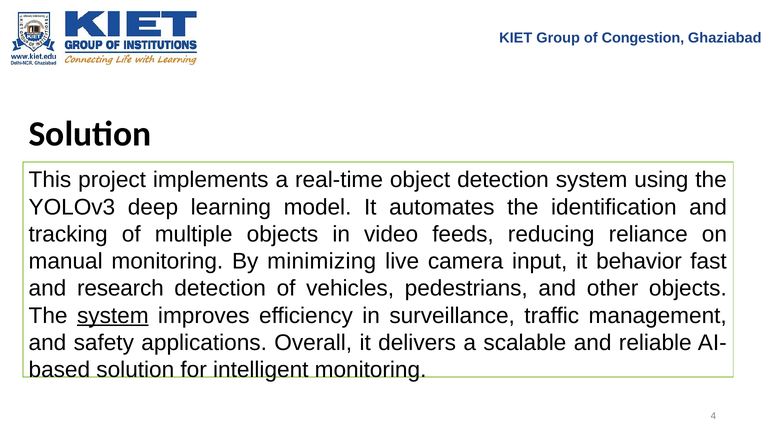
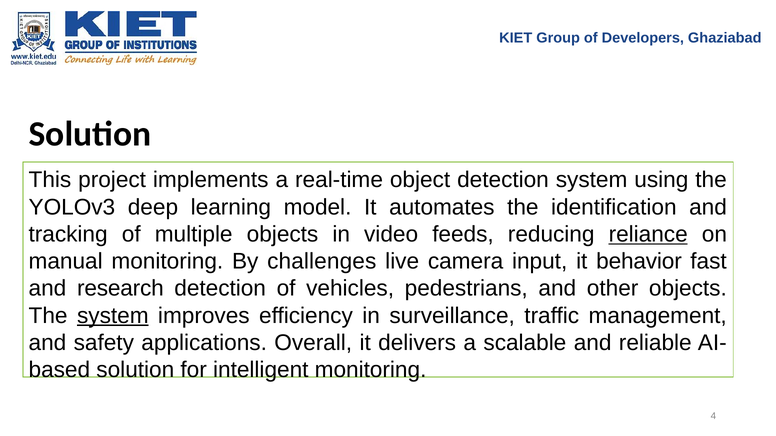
Congestion: Congestion -> Developers (643, 38)
reliance underline: none -> present (648, 234)
minimizing: minimizing -> challenges (322, 262)
